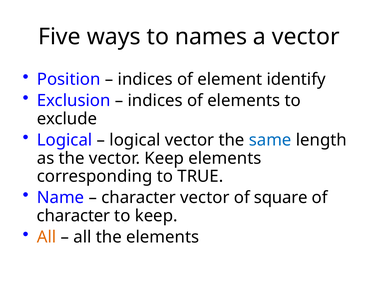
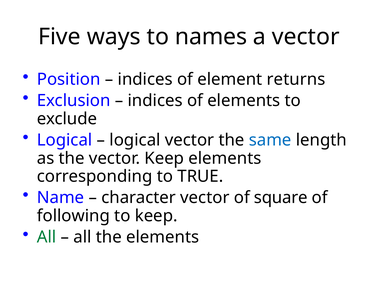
identify: identify -> returns (296, 79)
character: character -> following (73, 215)
All colour: orange -> green (47, 237)
